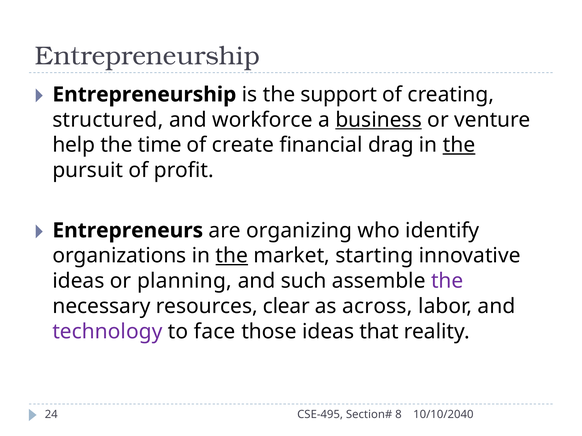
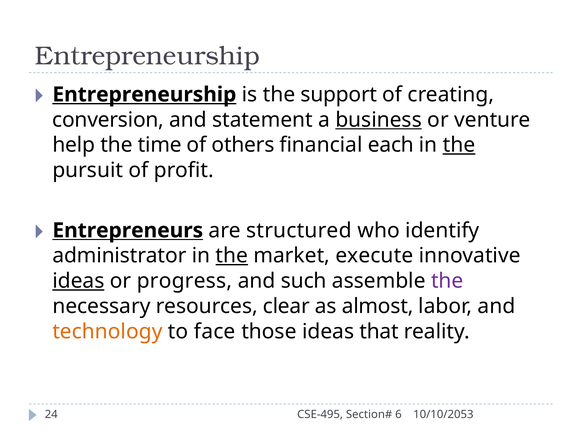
Entrepreneurship underline: none -> present (144, 95)
structured: structured -> conversion (108, 120)
workforce: workforce -> statement (262, 120)
create: create -> others (243, 145)
drag: drag -> each (391, 145)
Entrepreneurs underline: none -> present (128, 231)
organizing: organizing -> structured (299, 231)
organizations: organizations -> administrator (119, 256)
starting: starting -> execute (374, 256)
ideas underline: none -> present (78, 281)
planning: planning -> progress (184, 281)
across: across -> almost (378, 307)
technology colour: purple -> orange (107, 332)
8: 8 -> 6 (398, 415)
10/10/2040: 10/10/2040 -> 10/10/2053 (443, 415)
